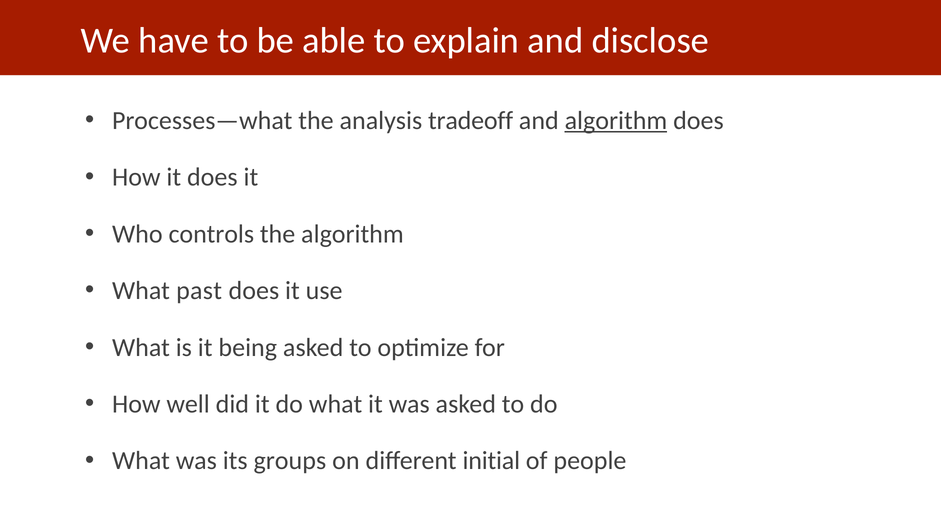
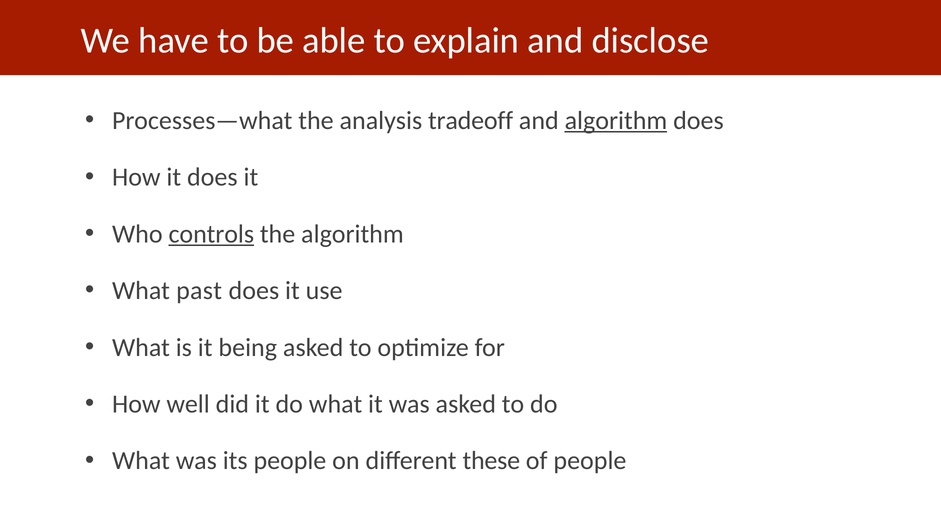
controls underline: none -> present (211, 234)
its groups: groups -> people (290, 460)
initial: initial -> these (491, 460)
